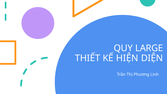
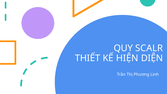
LARGE: LARGE -> SCALR (149, 48)
